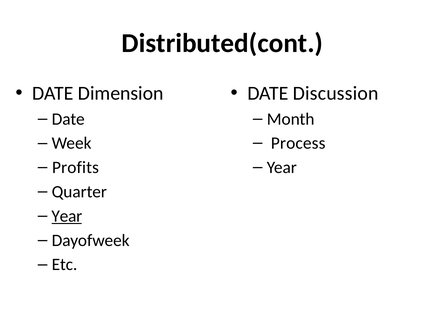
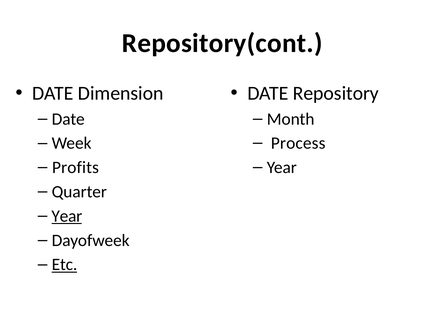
Distributed(cont: Distributed(cont -> Repository(cont (222, 43)
Discussion: Discussion -> Repository (336, 93)
Etc underline: none -> present (65, 264)
